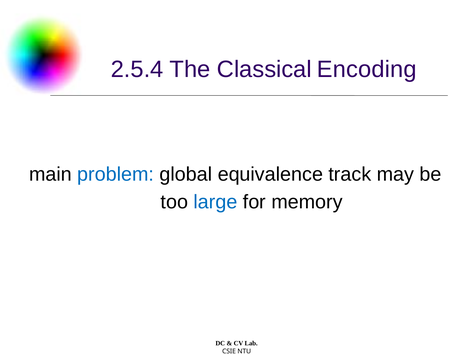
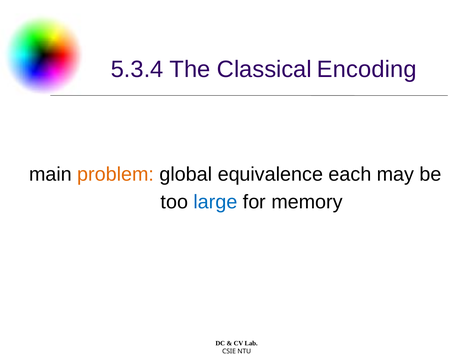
2.5.4: 2.5.4 -> 5.3.4 (137, 70)
problem colour: blue -> orange (116, 175)
track: track -> each (350, 175)
